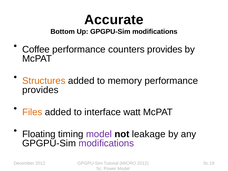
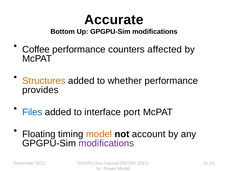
counters provides: provides -> affected (165, 50)
memory: memory -> whether (125, 81)
Files colour: orange -> blue (32, 112)
watt: watt -> port (132, 112)
model colour: purple -> orange (99, 134)
leakage: leakage -> account (149, 134)
